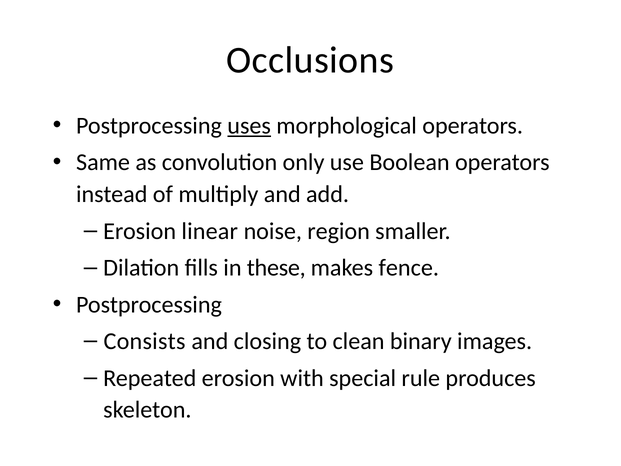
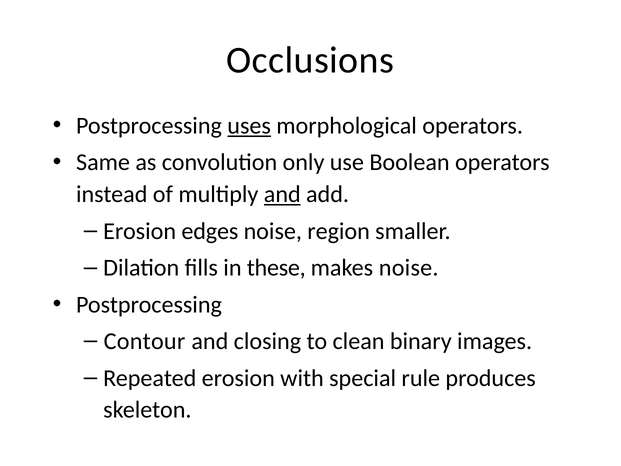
and underline: none -> present (282, 194)
linear: linear -> edges (210, 231)
makes fence: fence -> noise (409, 268)
Consists: Consists -> Contour (144, 341)
